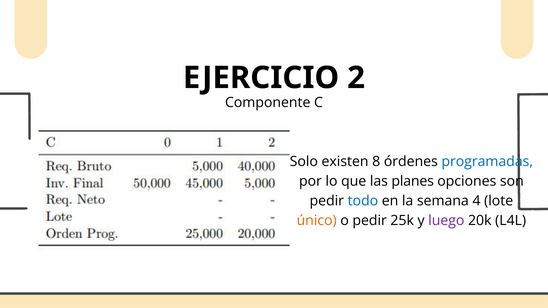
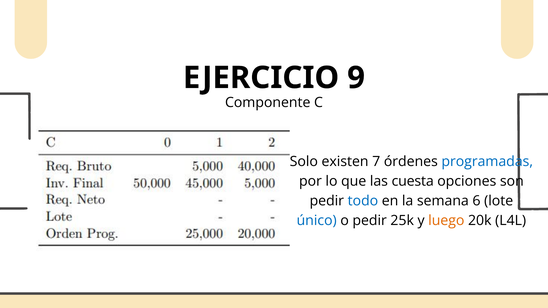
2: 2 -> 9 (356, 78)
8: 8 -> 7 (376, 162)
planes: planes -> cuesta (413, 181)
4: 4 -> 6 (476, 201)
único colour: orange -> blue (317, 221)
luego colour: purple -> orange (446, 221)
